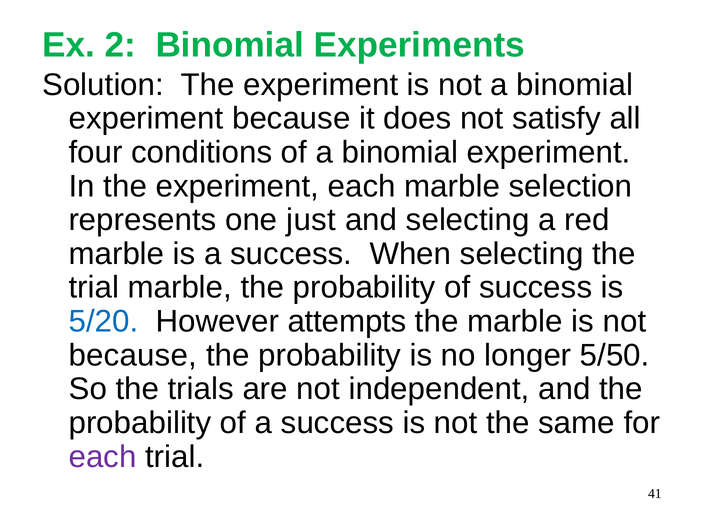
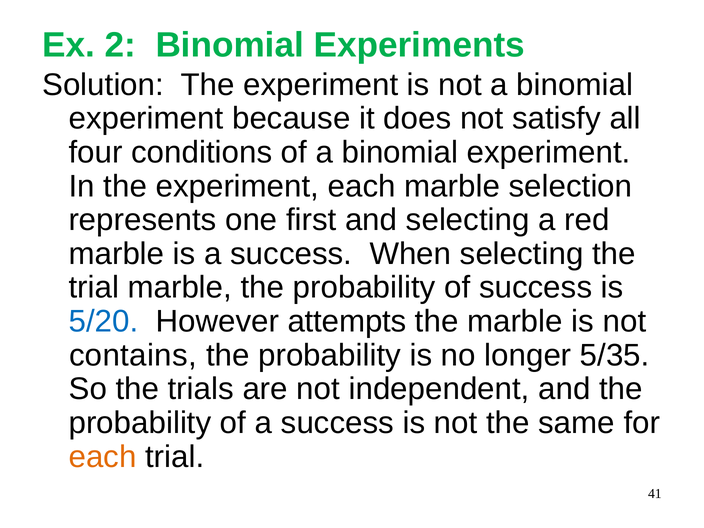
just: just -> first (311, 220)
because: because -> contains (133, 355)
5/50: 5/50 -> 5/35 (615, 355)
each colour: purple -> orange (103, 457)
